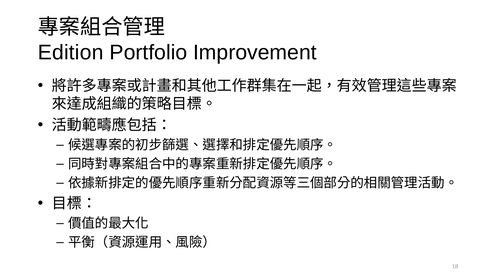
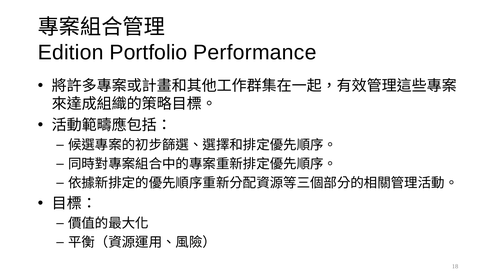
Improvement: Improvement -> Performance (255, 53)
